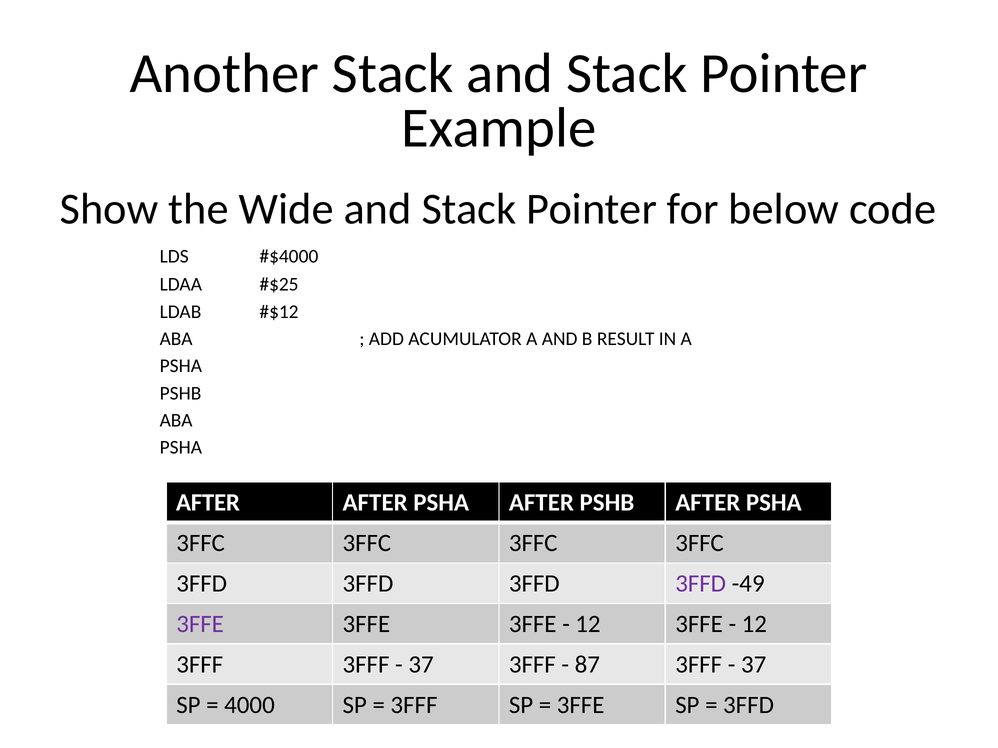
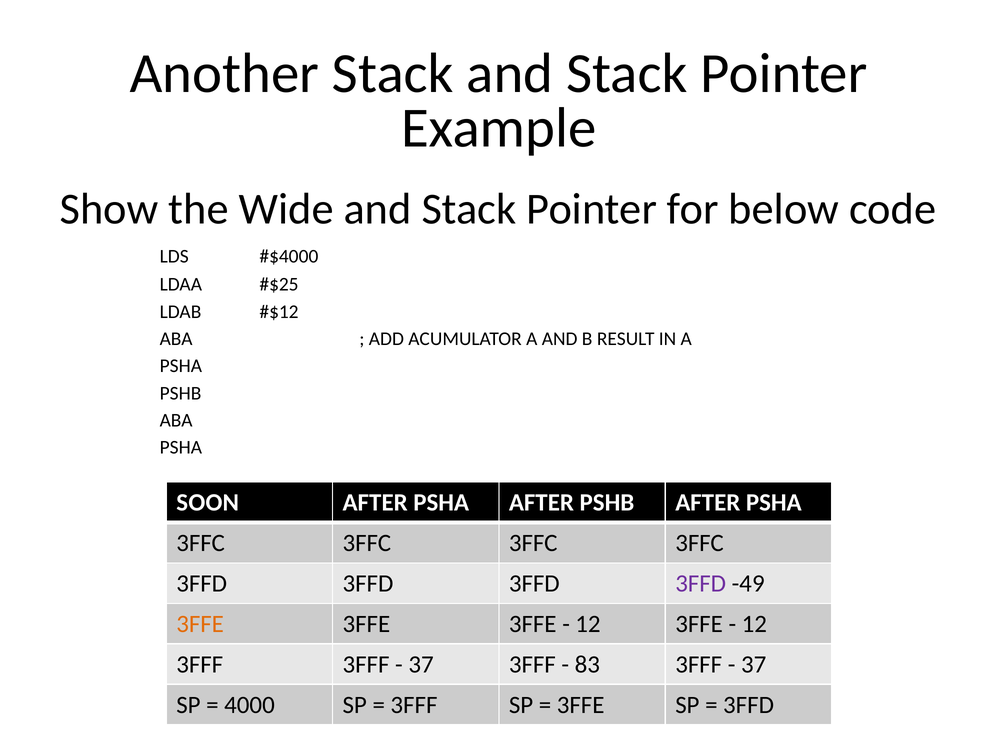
AFTER: AFTER -> SOON (208, 503)
3FFE colour: purple -> orange (200, 624)
87: 87 -> 83 (587, 665)
